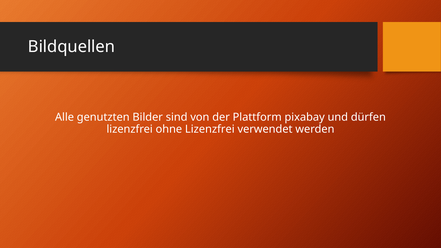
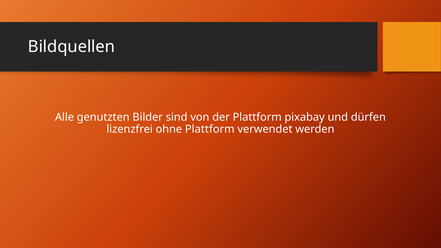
ohne Lizenzfrei: Lizenzfrei -> Plattform (210, 129)
